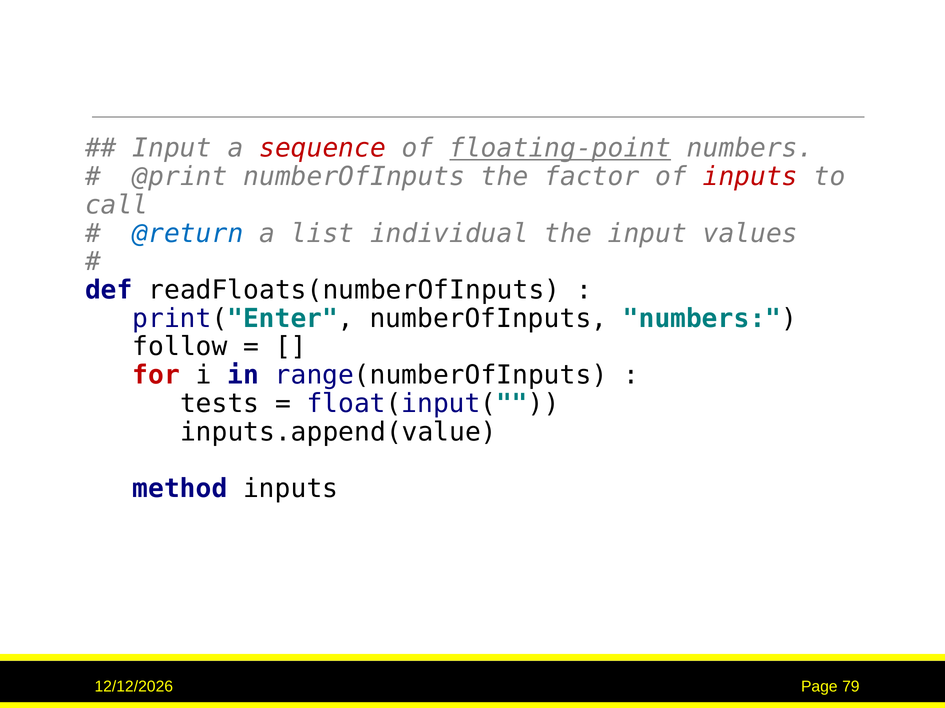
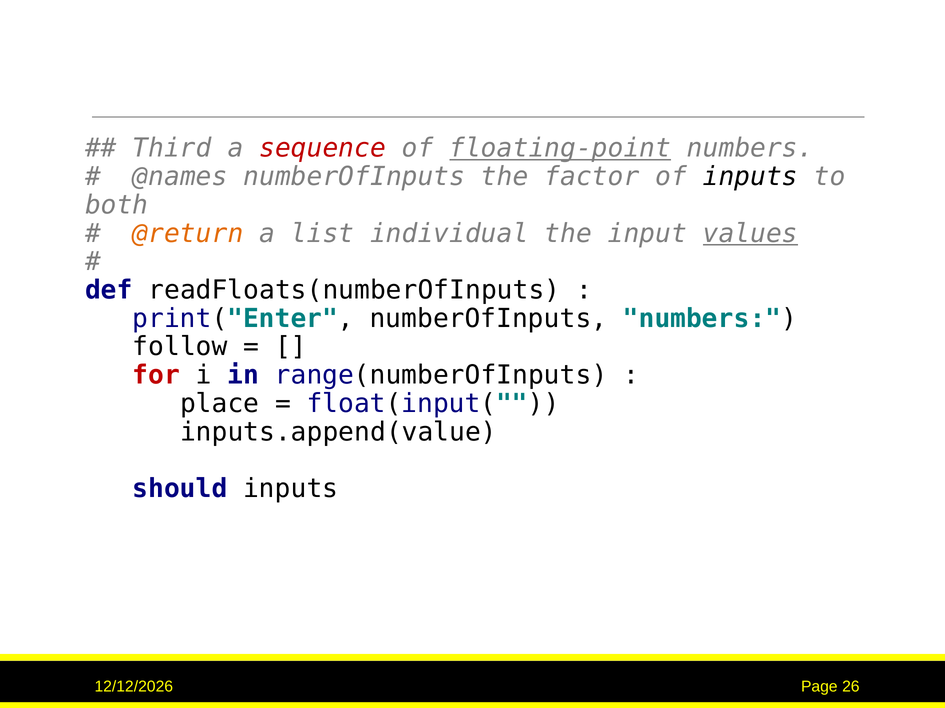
Input: Input -> Third (172, 148)
@print: @print -> @names (180, 177)
inputs colour: red -> black (750, 177)
call: call -> both (117, 205)
@return colour: blue -> orange (188, 234)
values underline: none -> present (750, 234)
tests: tests -> place (220, 404)
method: method -> should (180, 489)
79: 79 -> 26 (851, 688)
